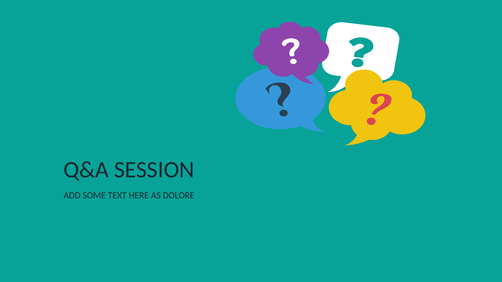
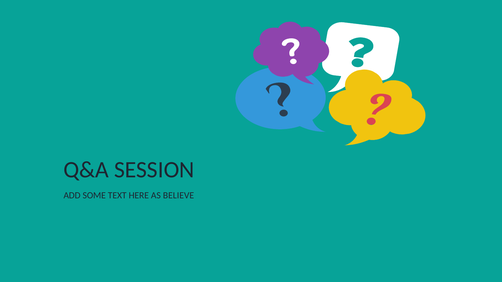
DOLORE: DOLORE -> BELIEVE (179, 196)
